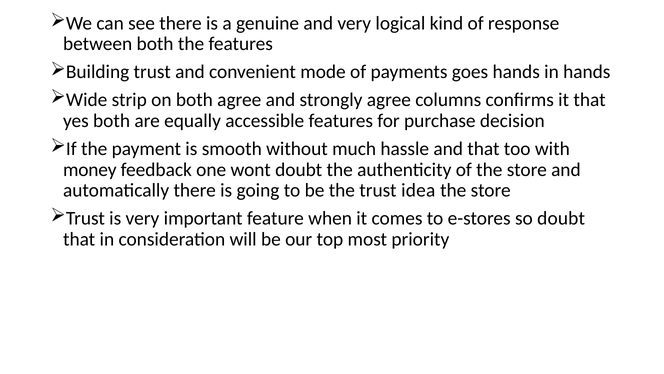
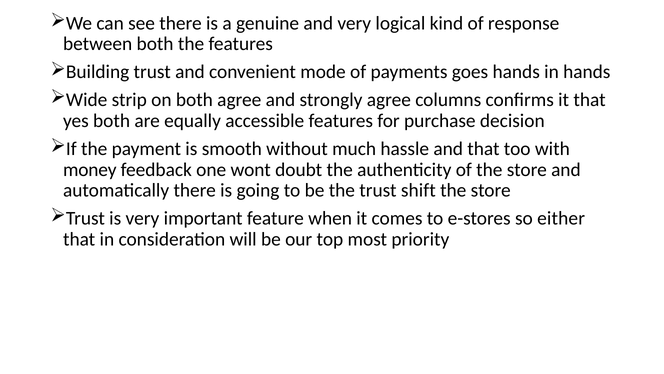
idea: idea -> shift (418, 190)
so doubt: doubt -> either (561, 218)
